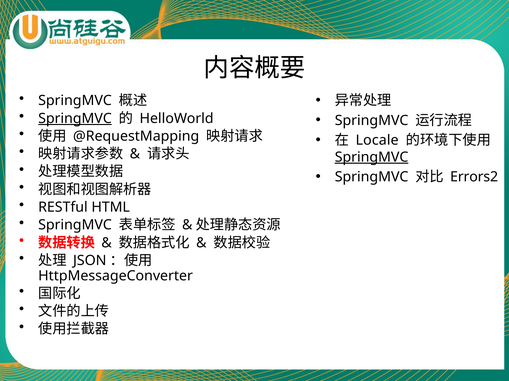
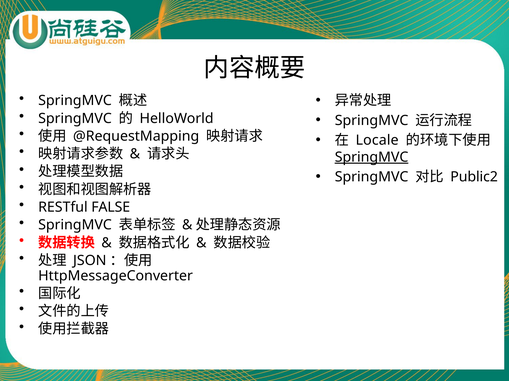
SpringMVC underline: present -> none (75, 119)
Errors2: Errors2 -> Public2 (474, 177)
HTML: HTML -> FALSE (111, 208)
